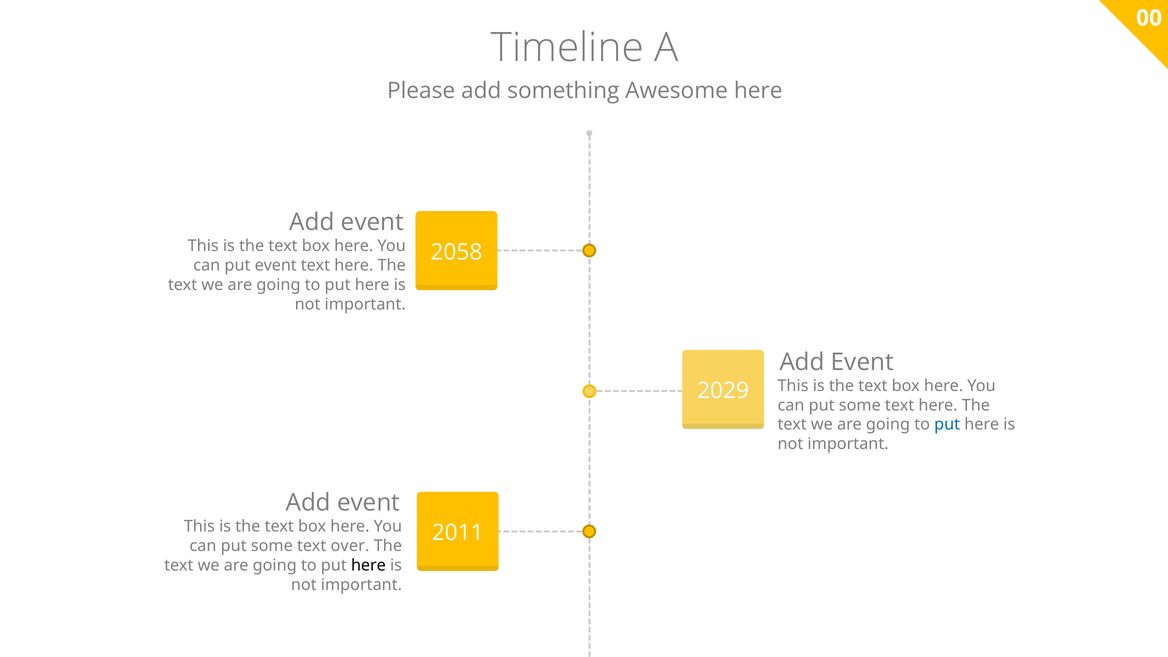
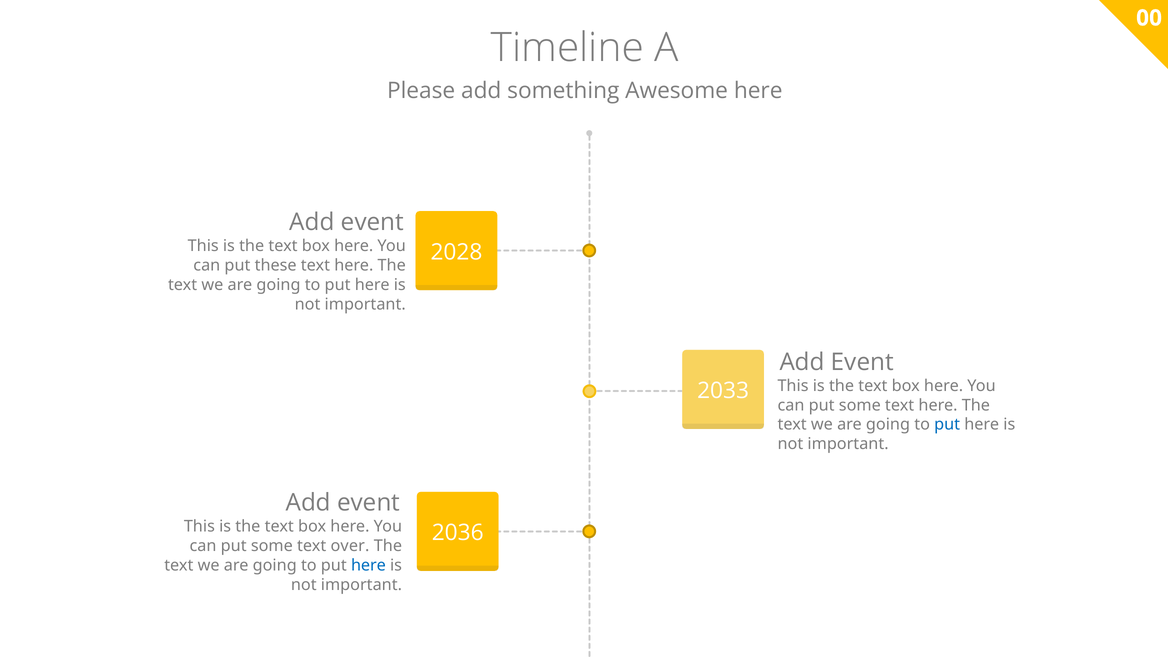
2058: 2058 -> 2028 (456, 252)
put event: event -> these (276, 266)
2029: 2029 -> 2033 (723, 391)
2011: 2011 -> 2036 (458, 533)
here colour: black -> blue (368, 565)
